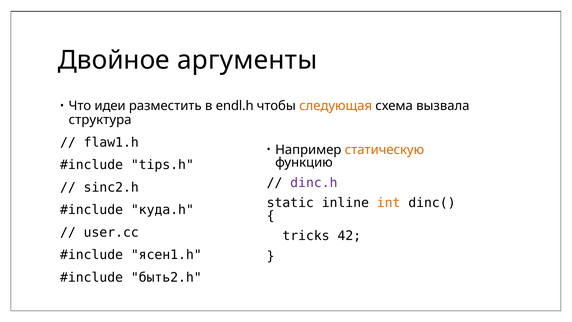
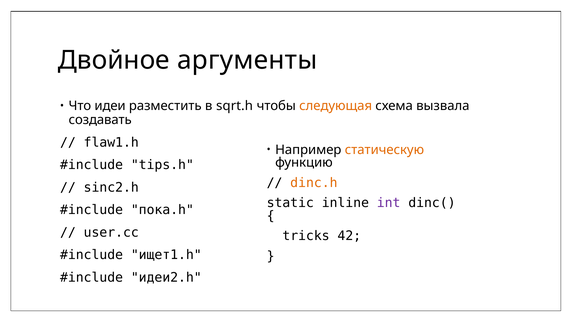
endl.h: endl.h -> sqrt.h (235, 106)
структура: структура -> создавать (100, 120)
dinc.h colour: purple -> orange (314, 183)
int colour: orange -> purple (389, 203)
куда.h: куда.h -> пока.h (162, 210)
ясен1.h: ясен1.h -> ищет1.h (166, 255)
быть2.h: быть2.h -> идеи2.h (166, 277)
